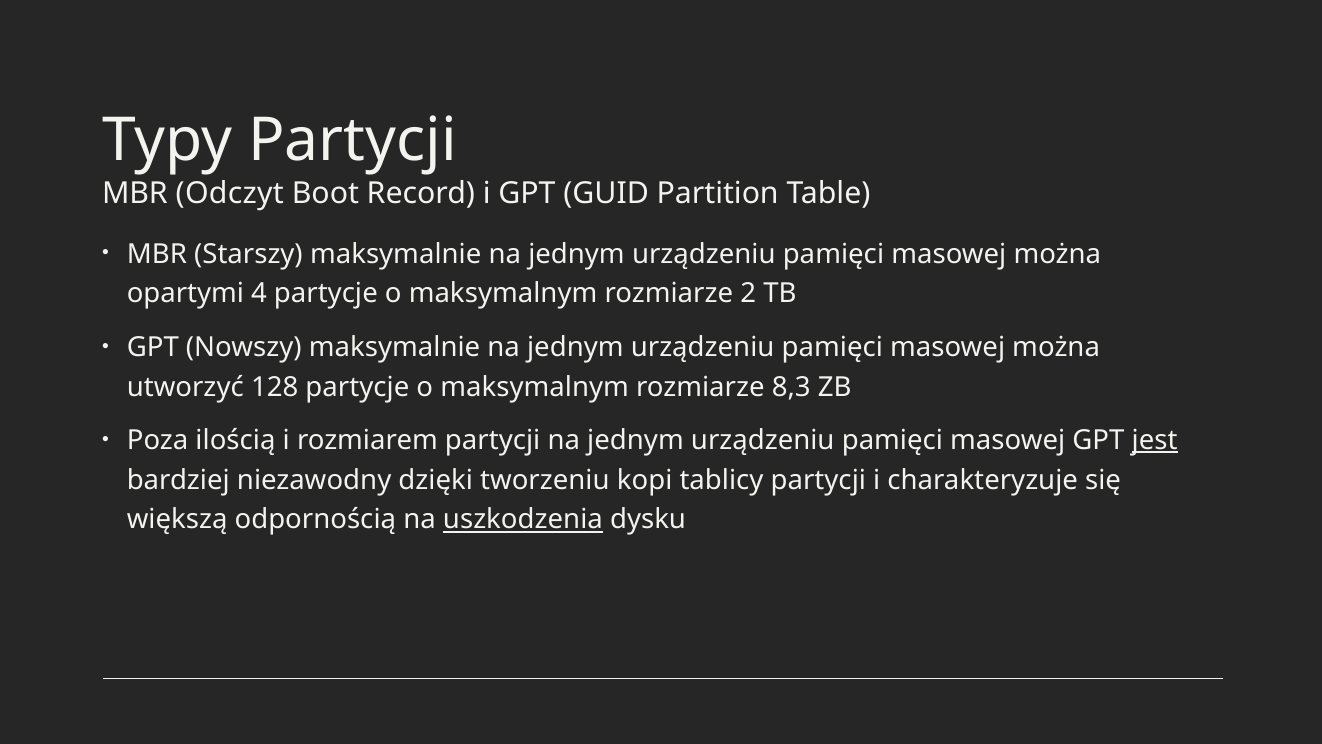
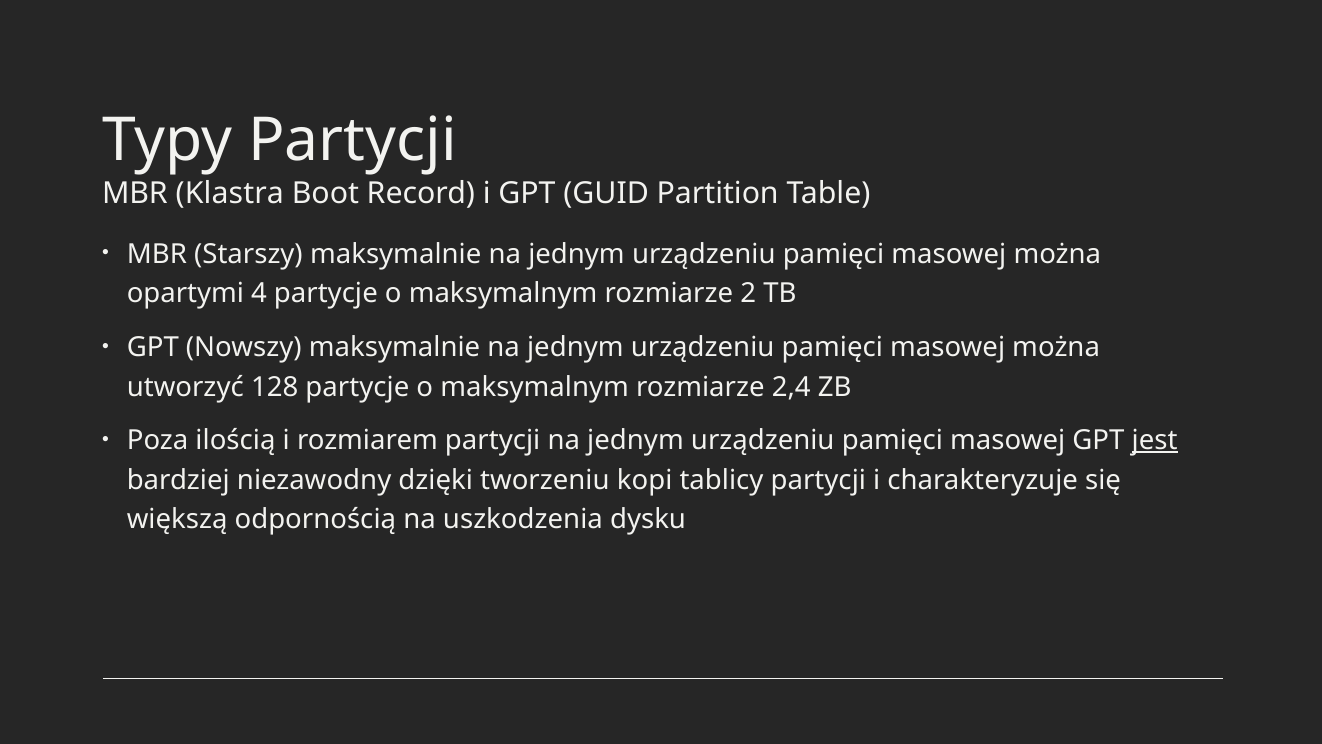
Odczyt: Odczyt -> Klastra (230, 193)
8,3: 8,3 -> 2,4 (791, 387)
uszkodzenia underline: present -> none (523, 520)
